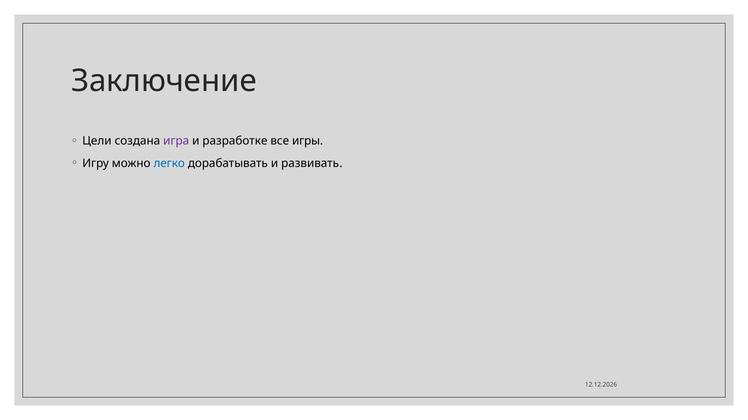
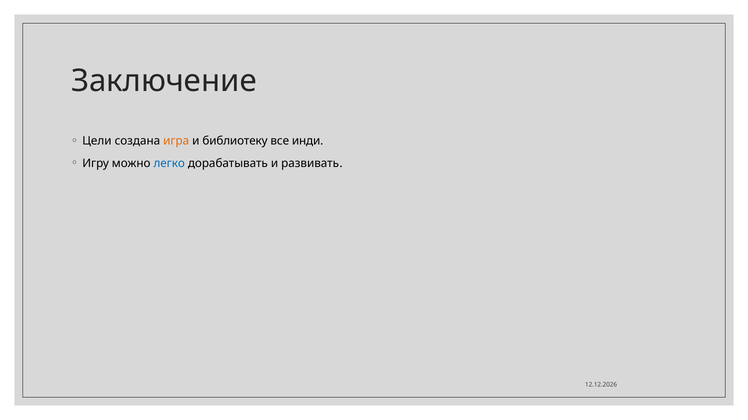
игра colour: purple -> orange (176, 141)
разработке: разработке -> библиотеку (235, 141)
игры: игры -> инди (308, 141)
